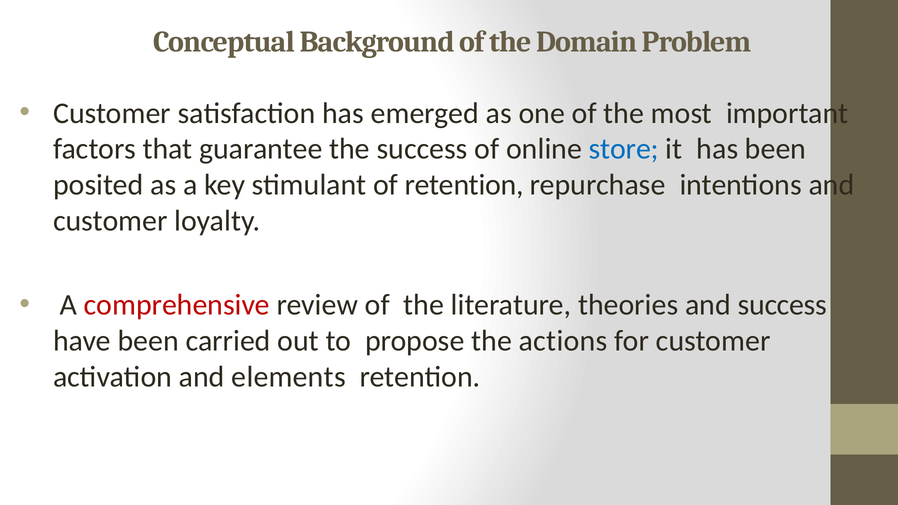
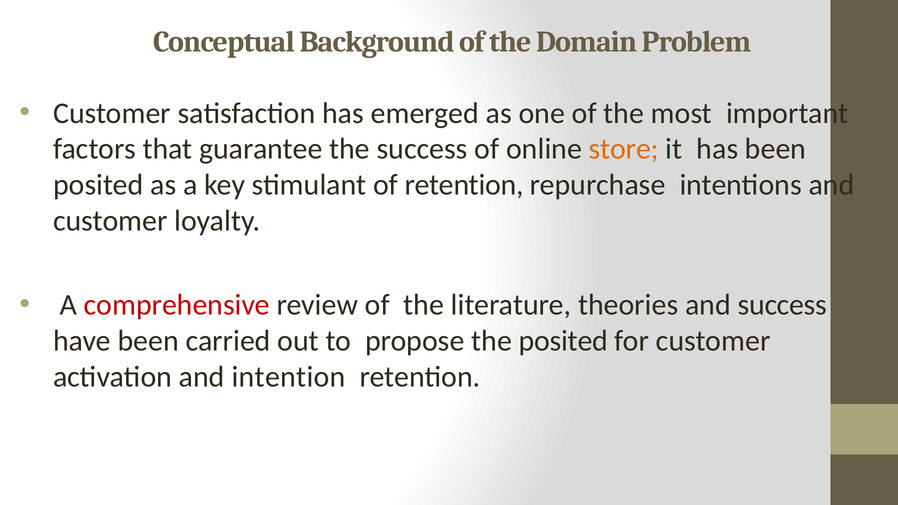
store colour: blue -> orange (624, 149)
the actions: actions -> posited (563, 341)
elements: elements -> intention (289, 377)
